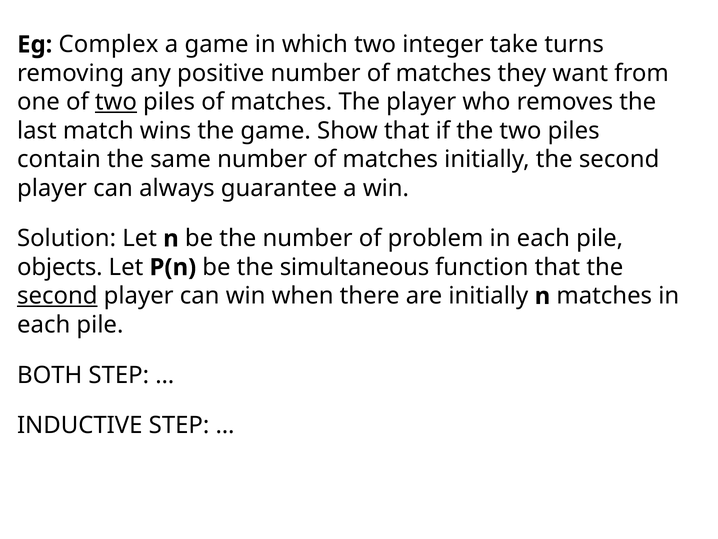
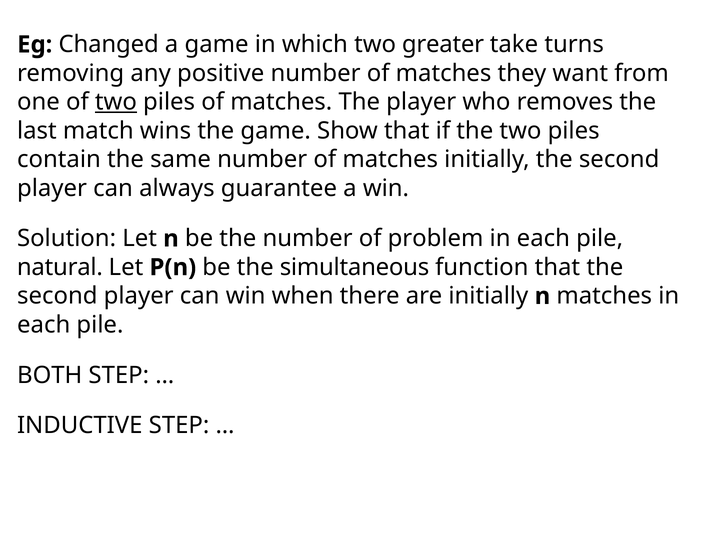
Complex: Complex -> Changed (109, 45)
integer: integer -> greater (443, 45)
objects: objects -> natural (60, 267)
second underline: present -> none (57, 296)
